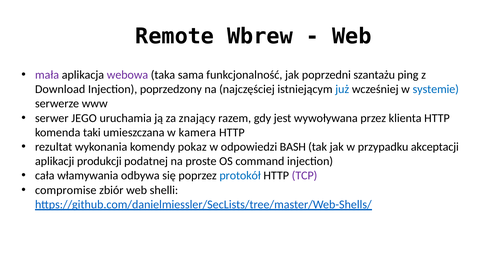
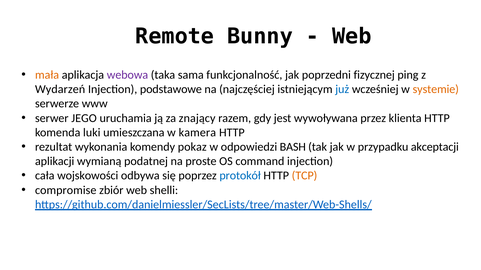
Wbrew: Wbrew -> Bunny (260, 36)
mała colour: purple -> orange (47, 75)
szantażu: szantażu -> fizycznej (374, 75)
Download: Download -> Wydarzeń (60, 89)
poprzedzony: poprzedzony -> podstawowe (171, 89)
systemie colour: blue -> orange (436, 89)
taki: taki -> luki (92, 133)
produkcji: produkcji -> wymianą (99, 162)
włamywania: włamywania -> wojskowości (88, 176)
TCP colour: purple -> orange (305, 176)
